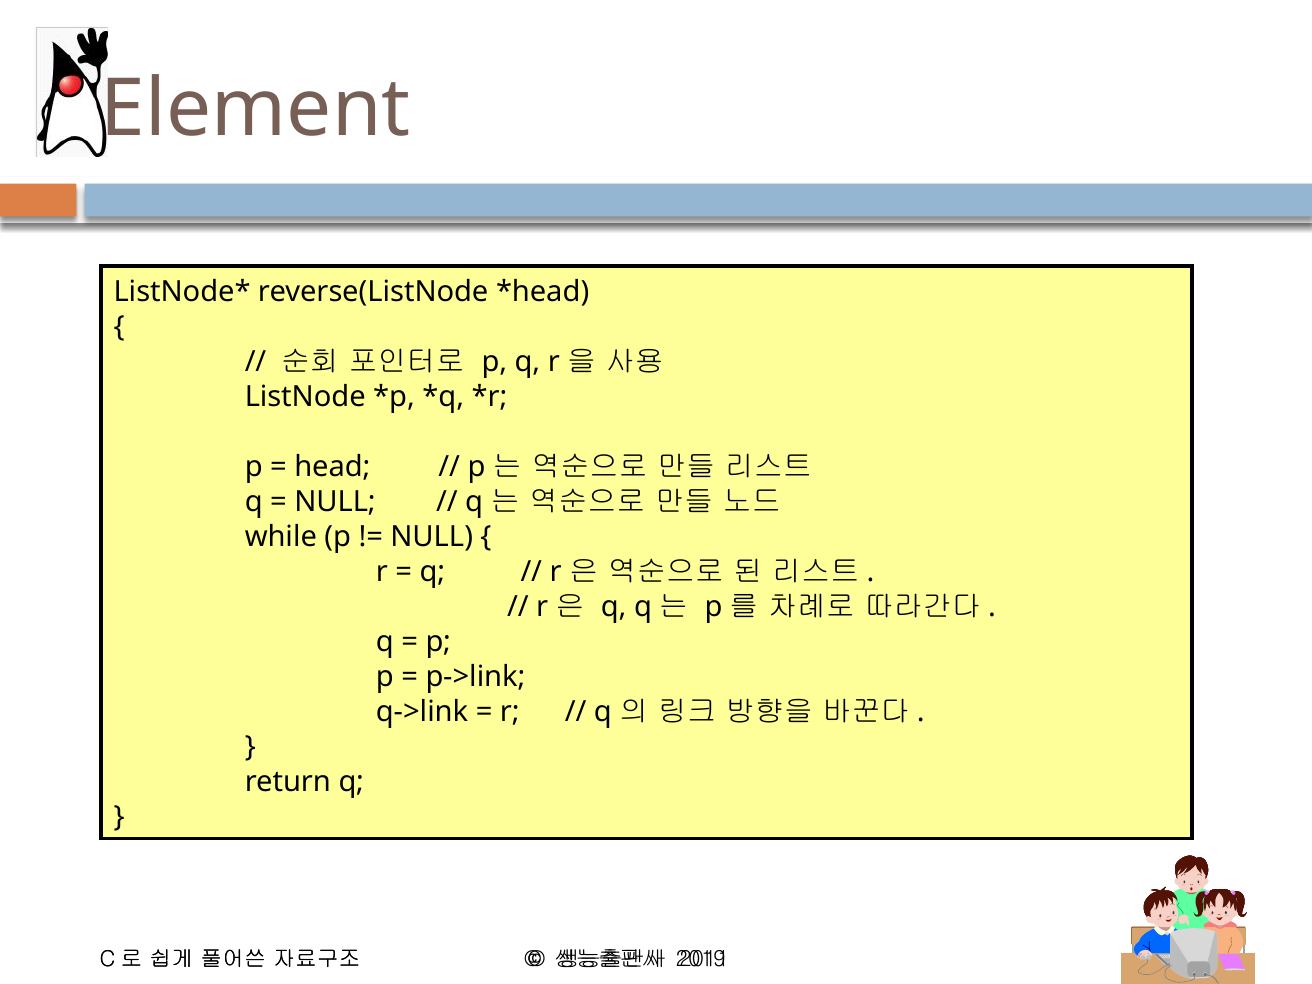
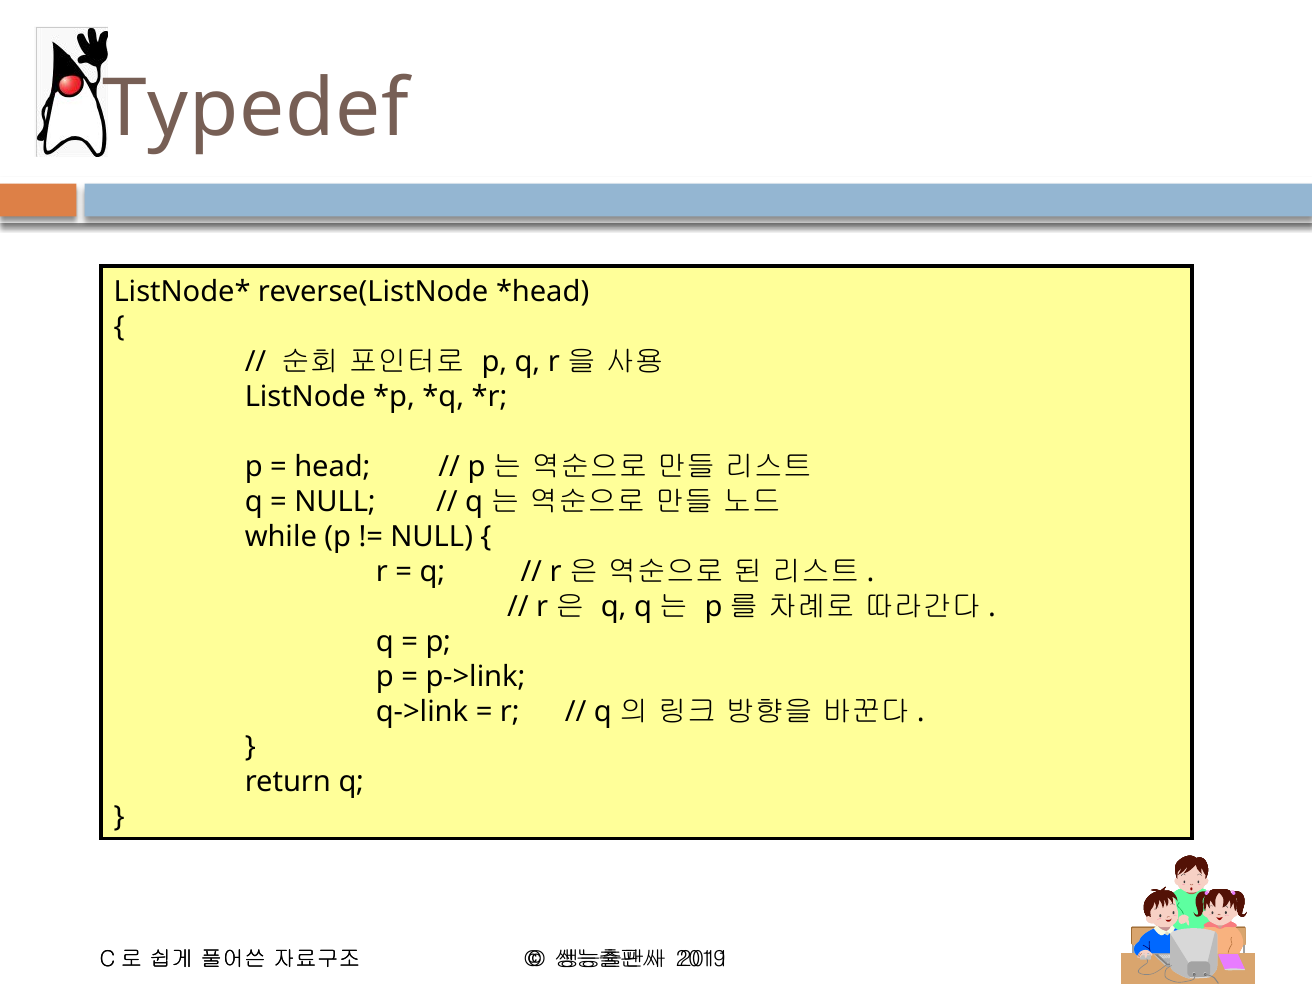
Element: Element -> Typedef (256, 109)
